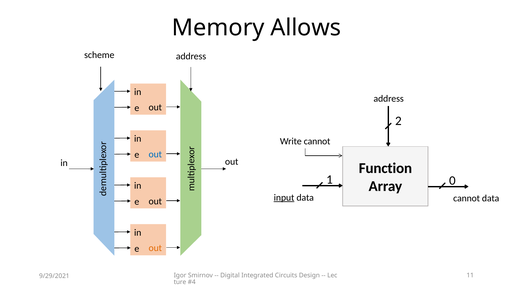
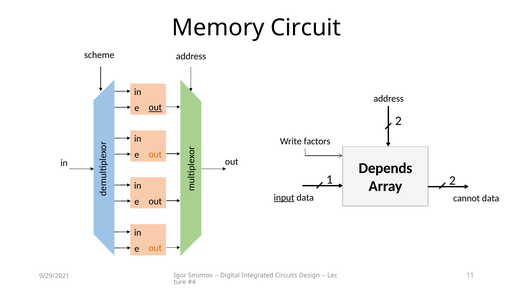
Allows: Allows -> Circuit (306, 28)
out underline: none -> present (155, 107)
Write cannot: cannot -> factors (317, 141)
out colour: blue -> orange (155, 154)
Function: Function -> Depends (385, 168)
1 0: 0 -> 2 (452, 180)
